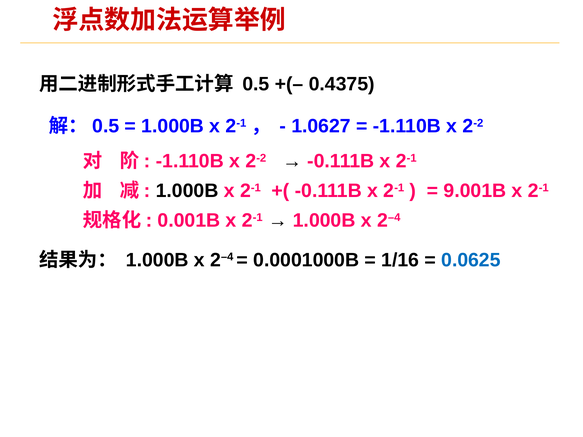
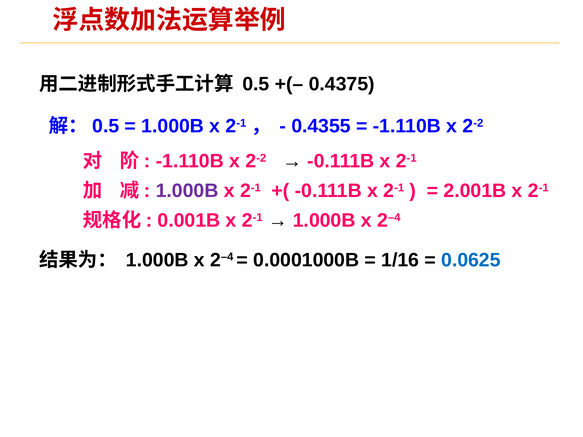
1.0627: 1.0627 -> 0.4355 (321, 126)
1.000B colour: black -> purple (187, 191)
9.001B: 9.001B -> 2.001B (475, 191)
